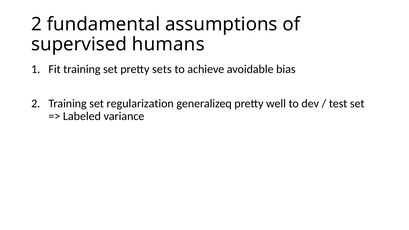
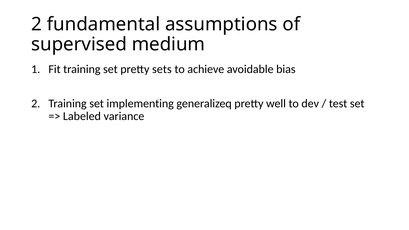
humans: humans -> medium (168, 44)
regularization: regularization -> implementing (140, 103)
